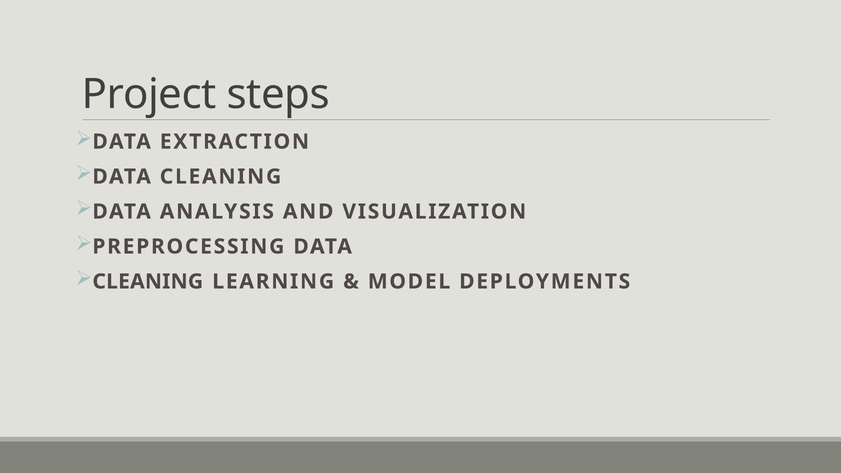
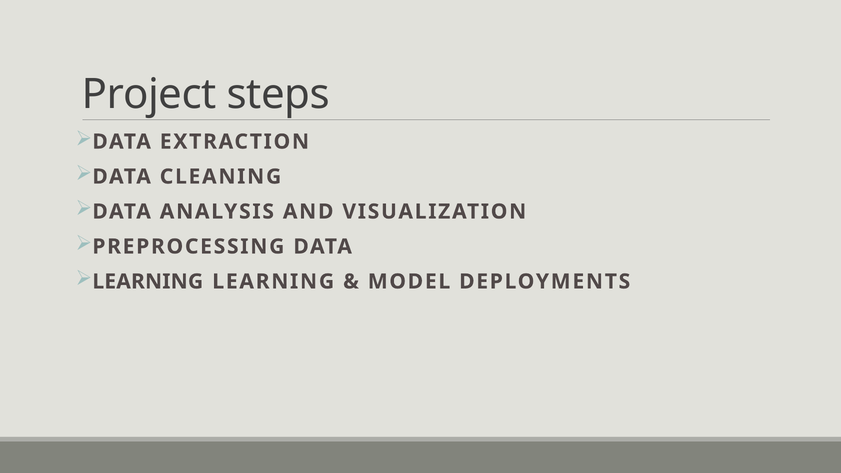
CLEANING: CLEANING -> LEARNING (148, 282)
